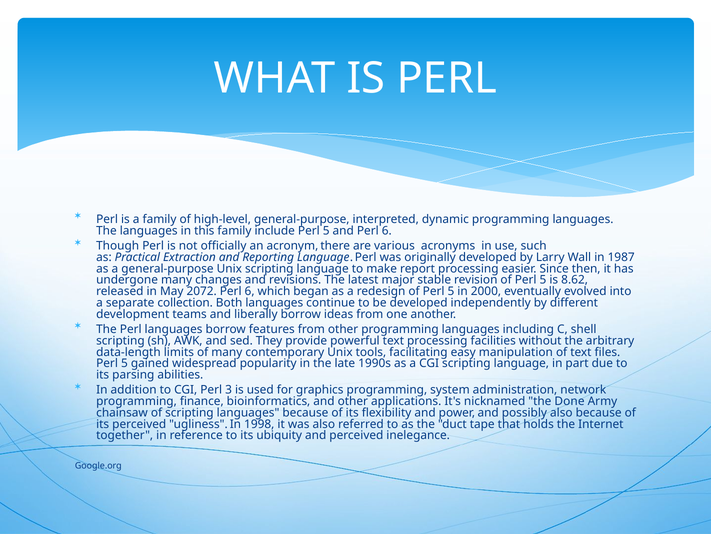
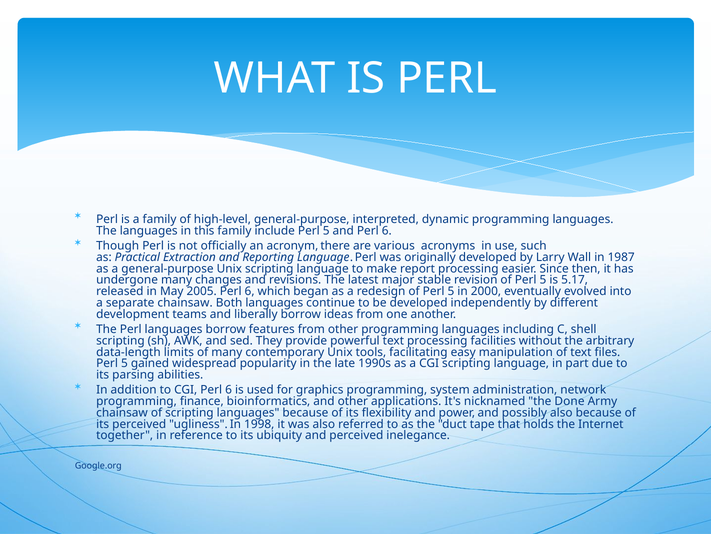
8.62: 8.62 -> 5.17 (575, 280)
2072: 2072 -> 2005 (202, 291)
separate collection: collection -> chainsaw (185, 302)
CGI Perl 3: 3 -> 6 (229, 389)
